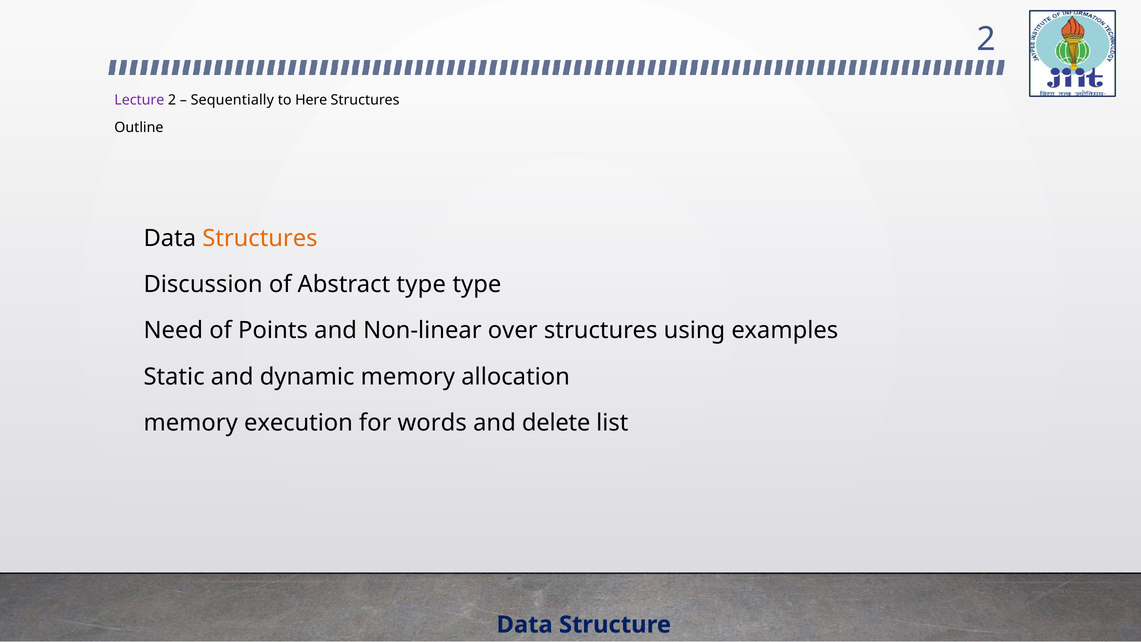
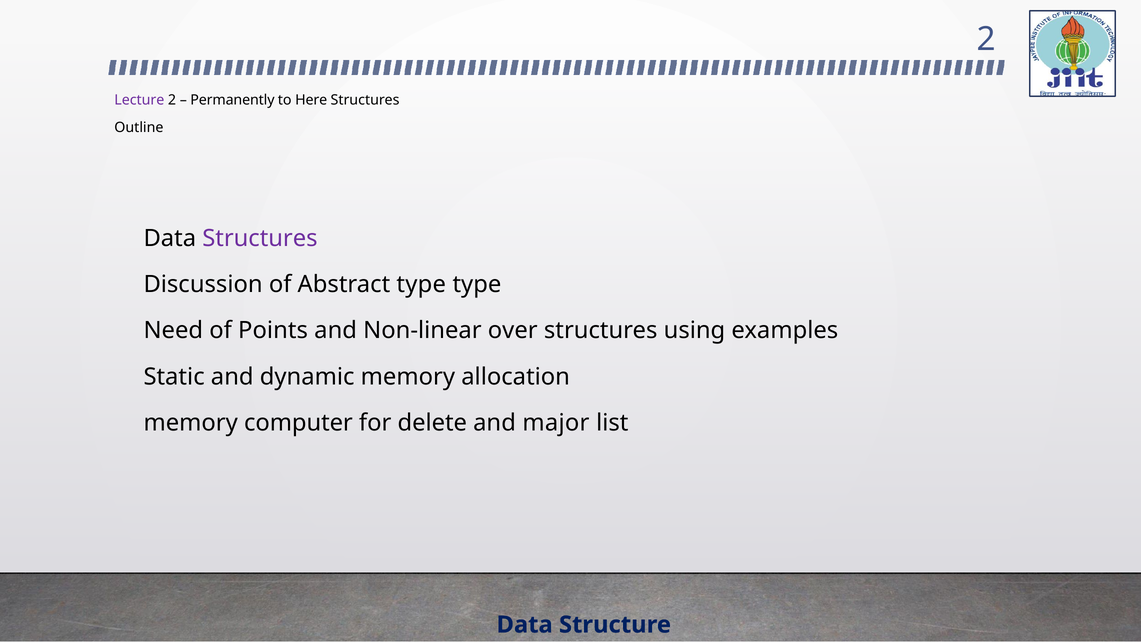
Sequentially: Sequentially -> Permanently (232, 100)
Structures colour: orange -> purple (260, 238)
execution: execution -> computer (298, 423)
words: words -> delete (432, 423)
delete: delete -> major (556, 423)
